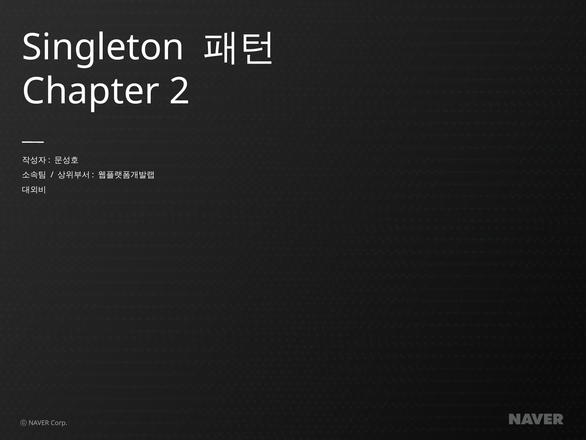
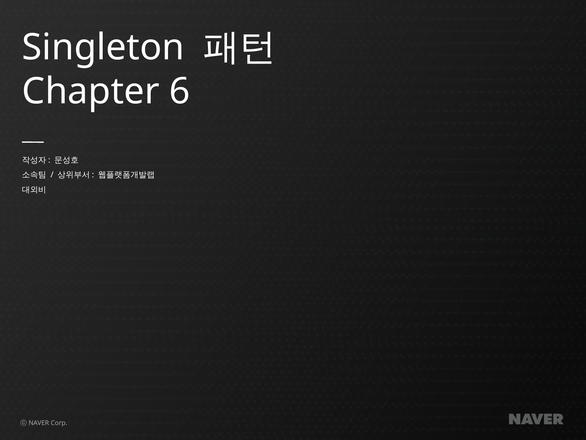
2: 2 -> 6 (180, 91)
